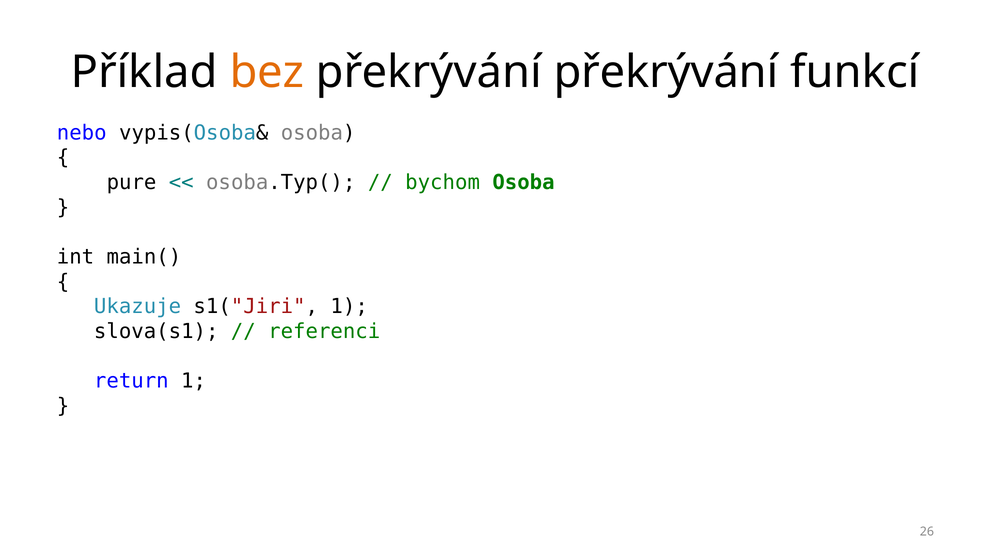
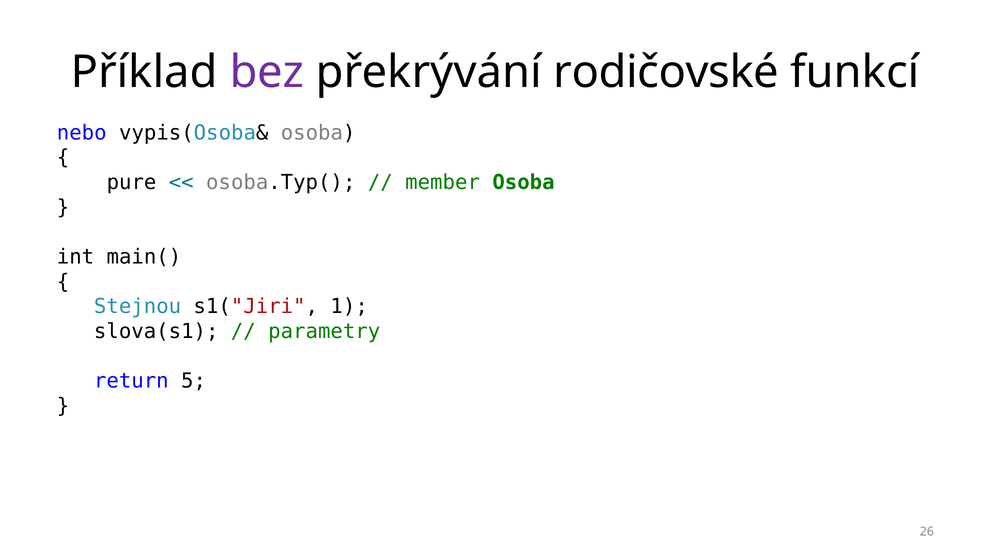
bez colour: orange -> purple (267, 72)
překrývání překrývání: překrývání -> rodičovské (666, 72)
bychom: bychom -> member (443, 182)
Ukazuje: Ukazuje -> Stejnou (138, 306)
referenci: referenci -> parametry (324, 331)
return 1: 1 -> 5 (194, 381)
